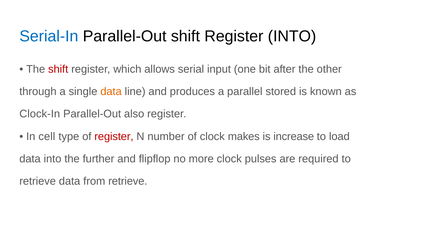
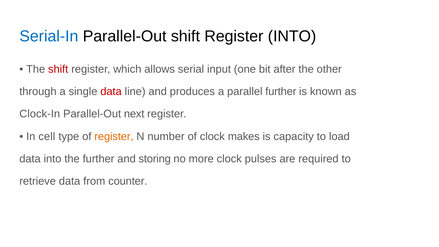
data colour: orange -> red (111, 91)
parallel stored: stored -> further (281, 91)
also: also -> next (134, 114)
register colour: red -> orange (114, 136)
increase: increase -> capacity (294, 136)
flipflop: flipflop -> storing (155, 159)
from retrieve: retrieve -> counter (128, 181)
